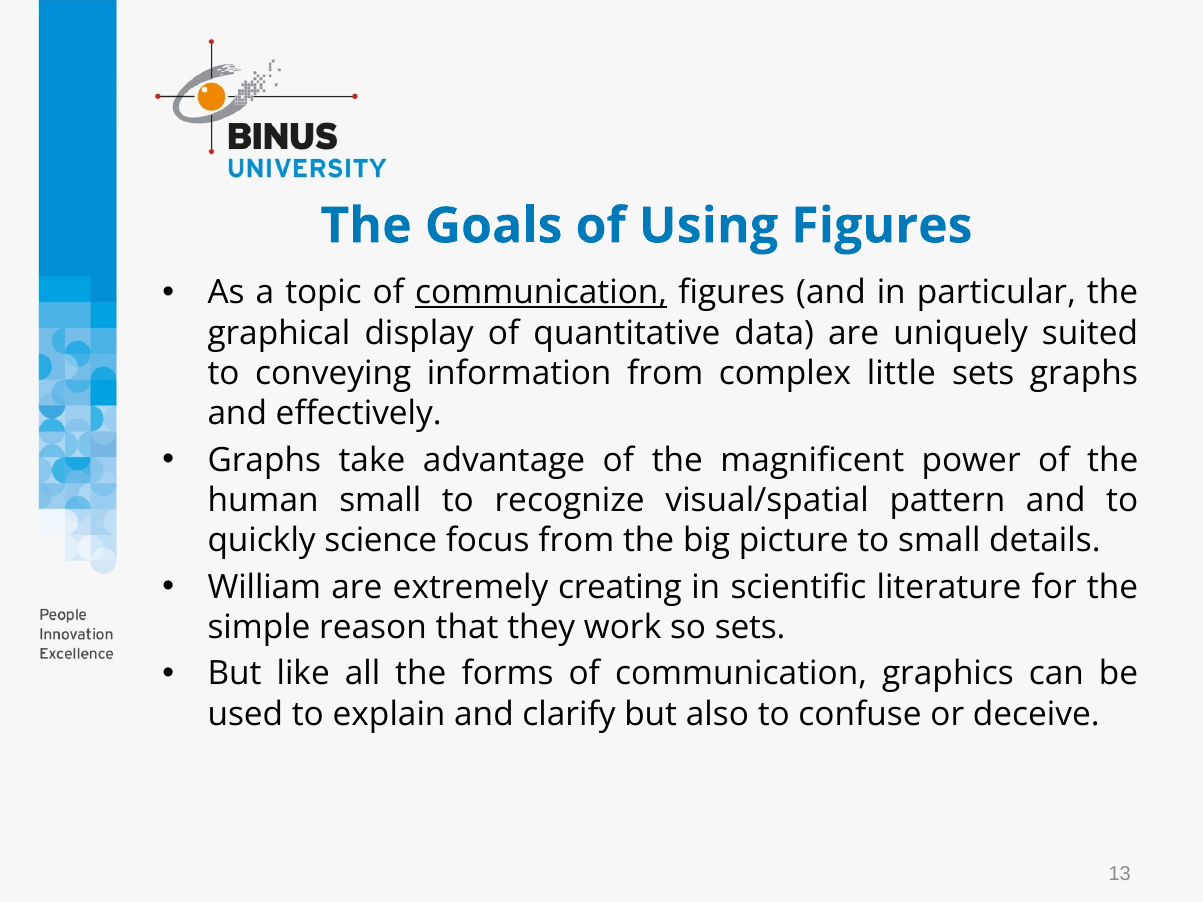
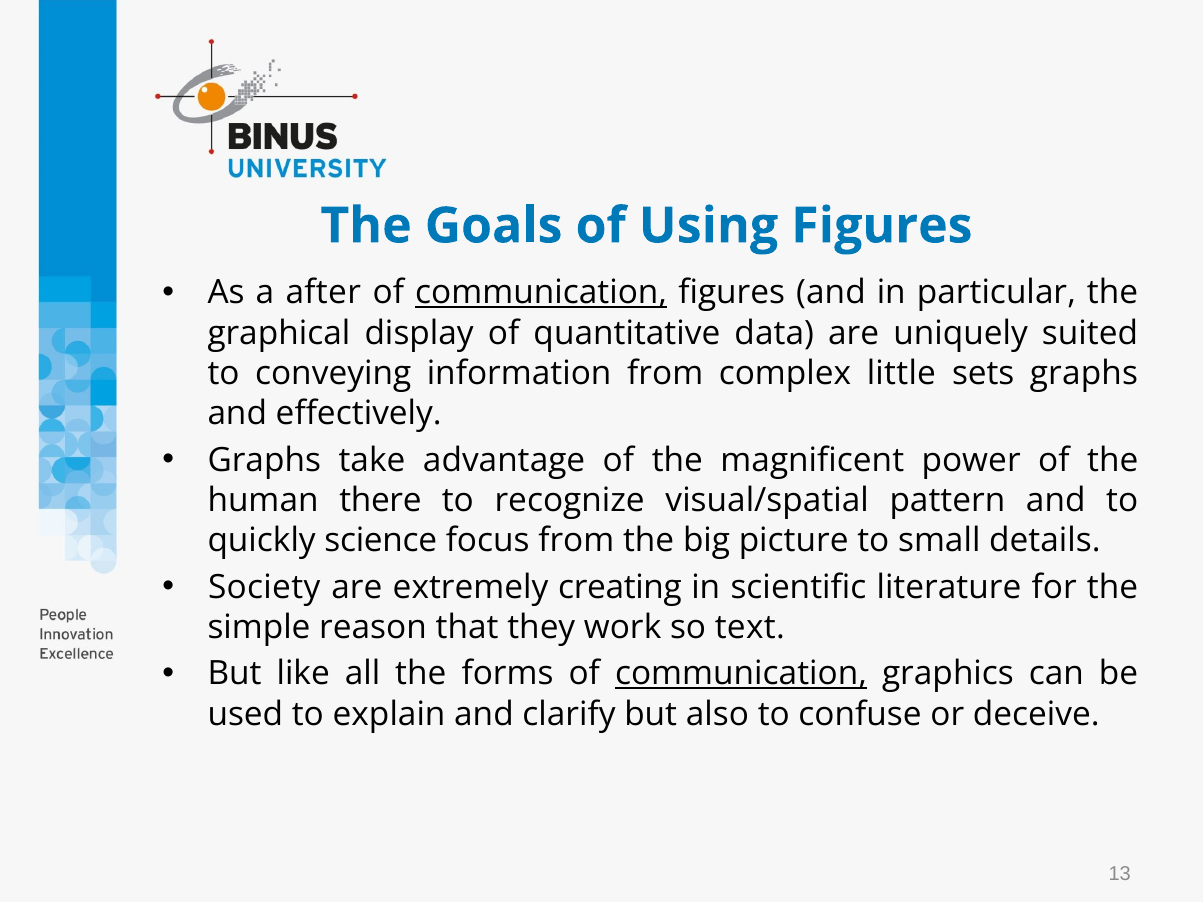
topic: topic -> after (323, 293)
human small: small -> there (380, 500)
William: William -> Society (264, 587)
so sets: sets -> text (750, 627)
communication underline: none -> present (741, 674)
